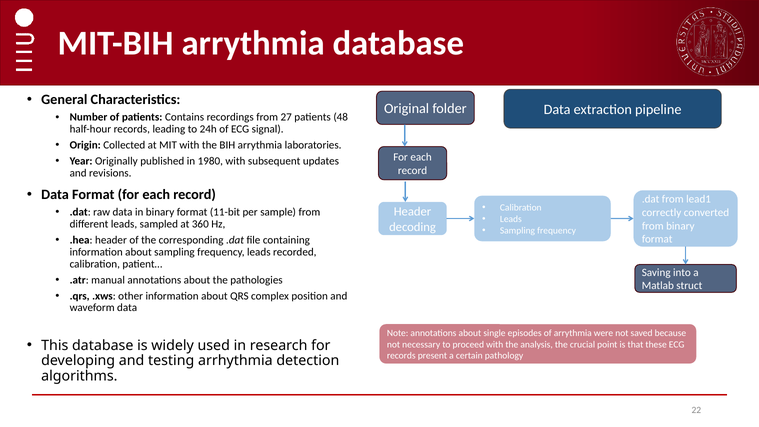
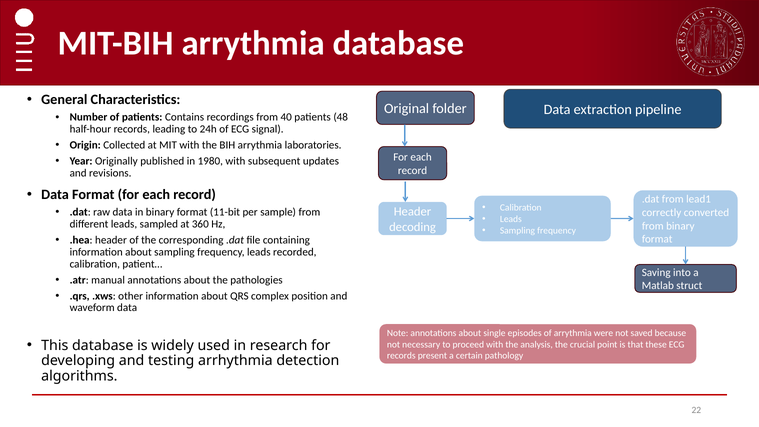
27: 27 -> 40 (286, 117)
